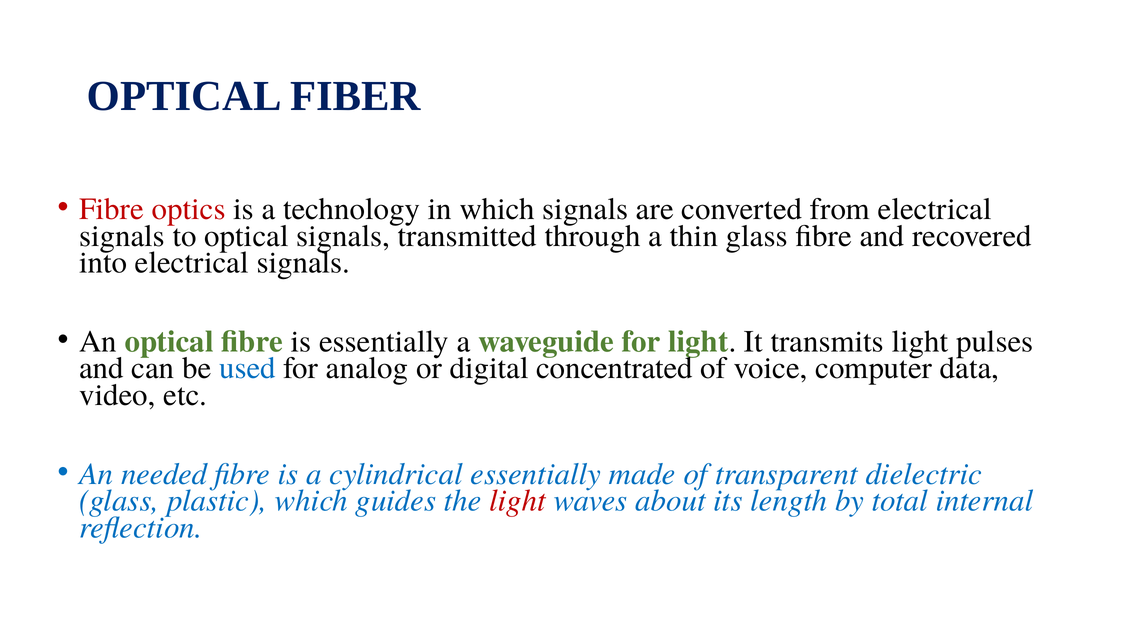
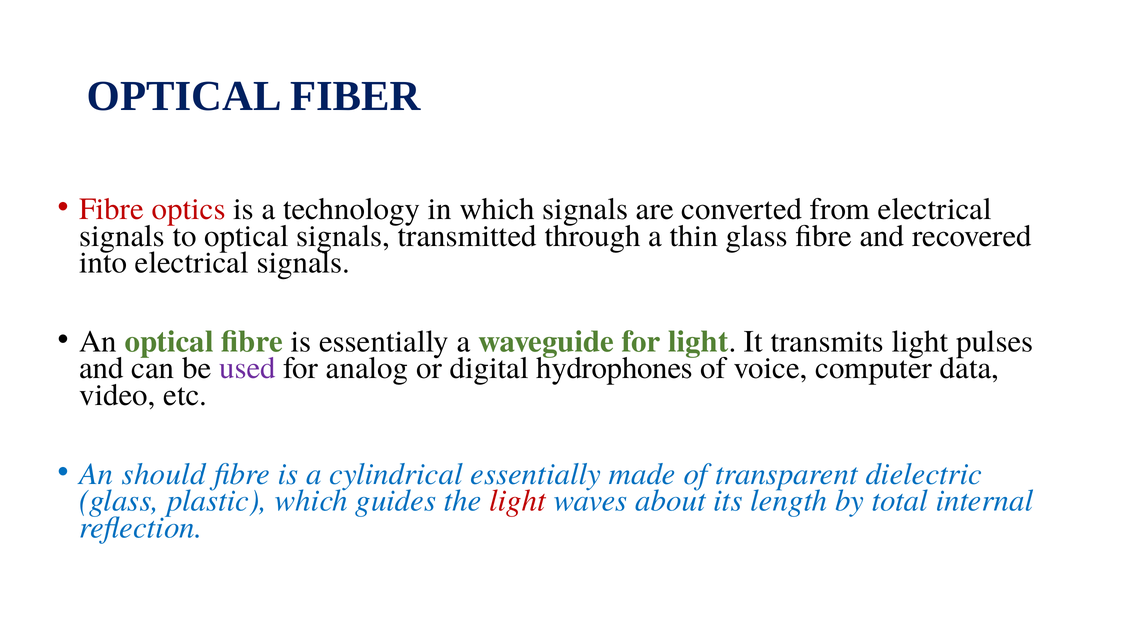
used colour: blue -> purple (247, 368)
concentrated: concentrated -> hydrophones (615, 368)
needed: needed -> should (164, 474)
